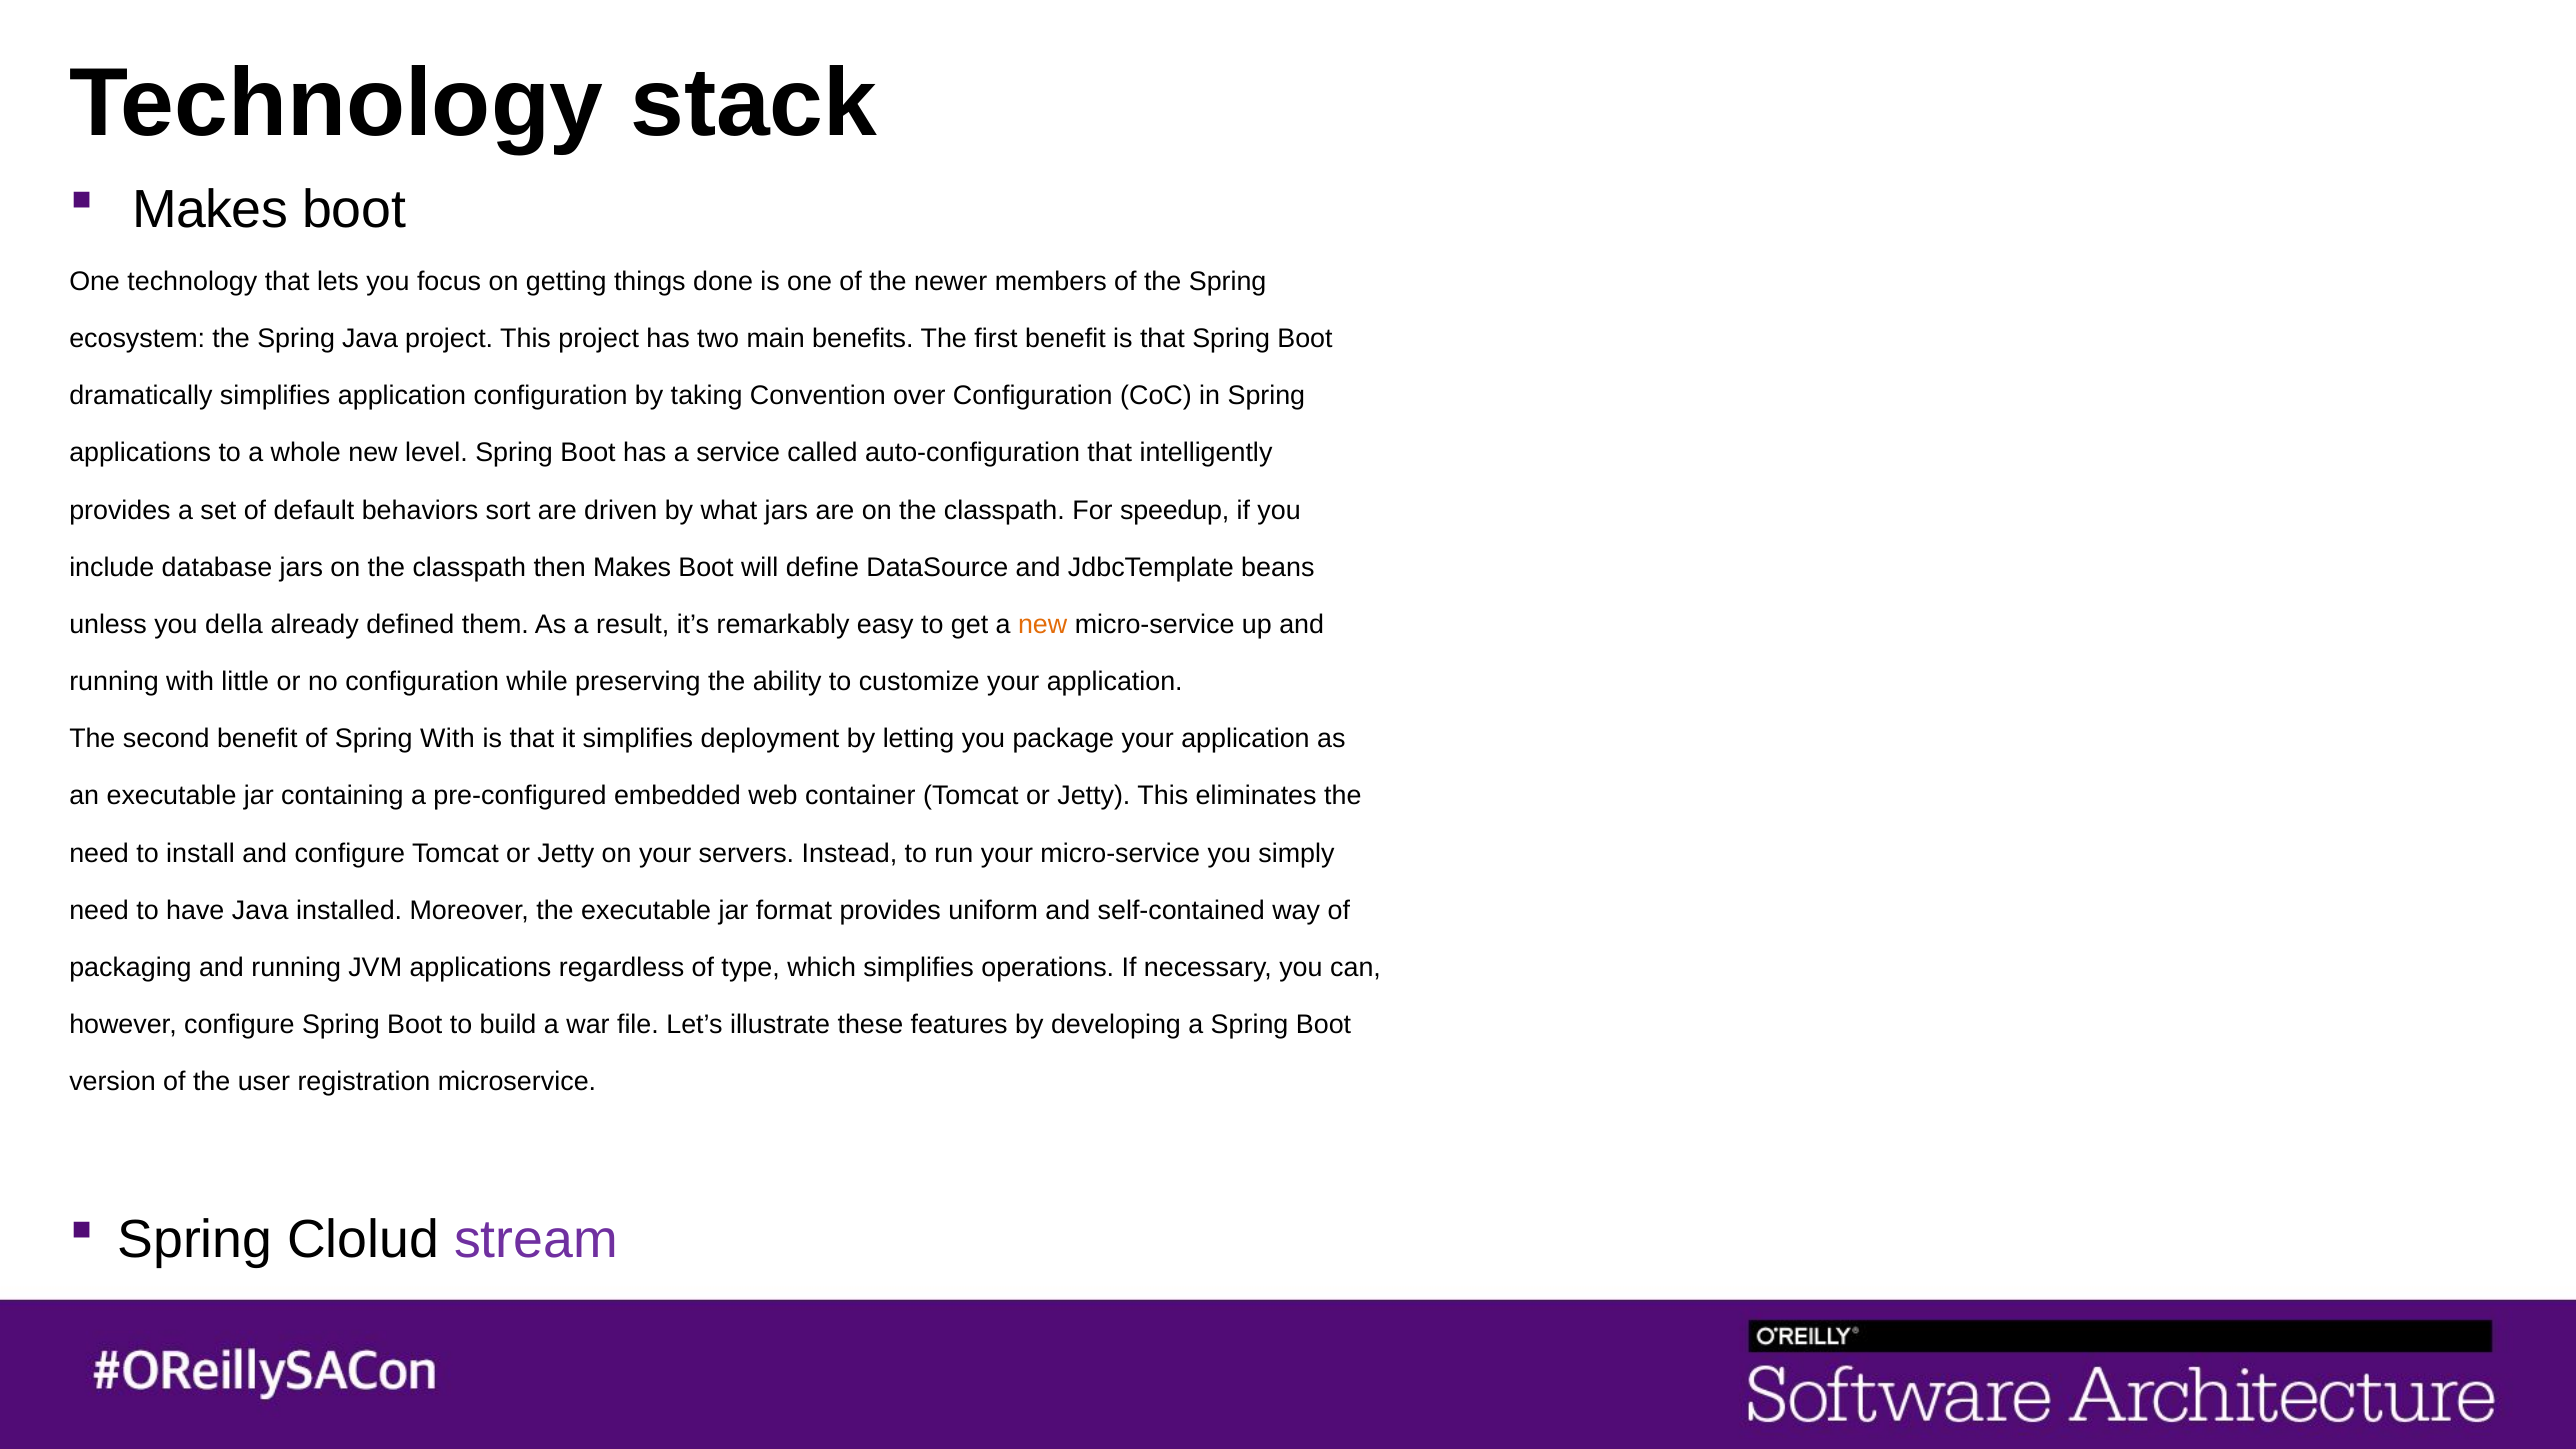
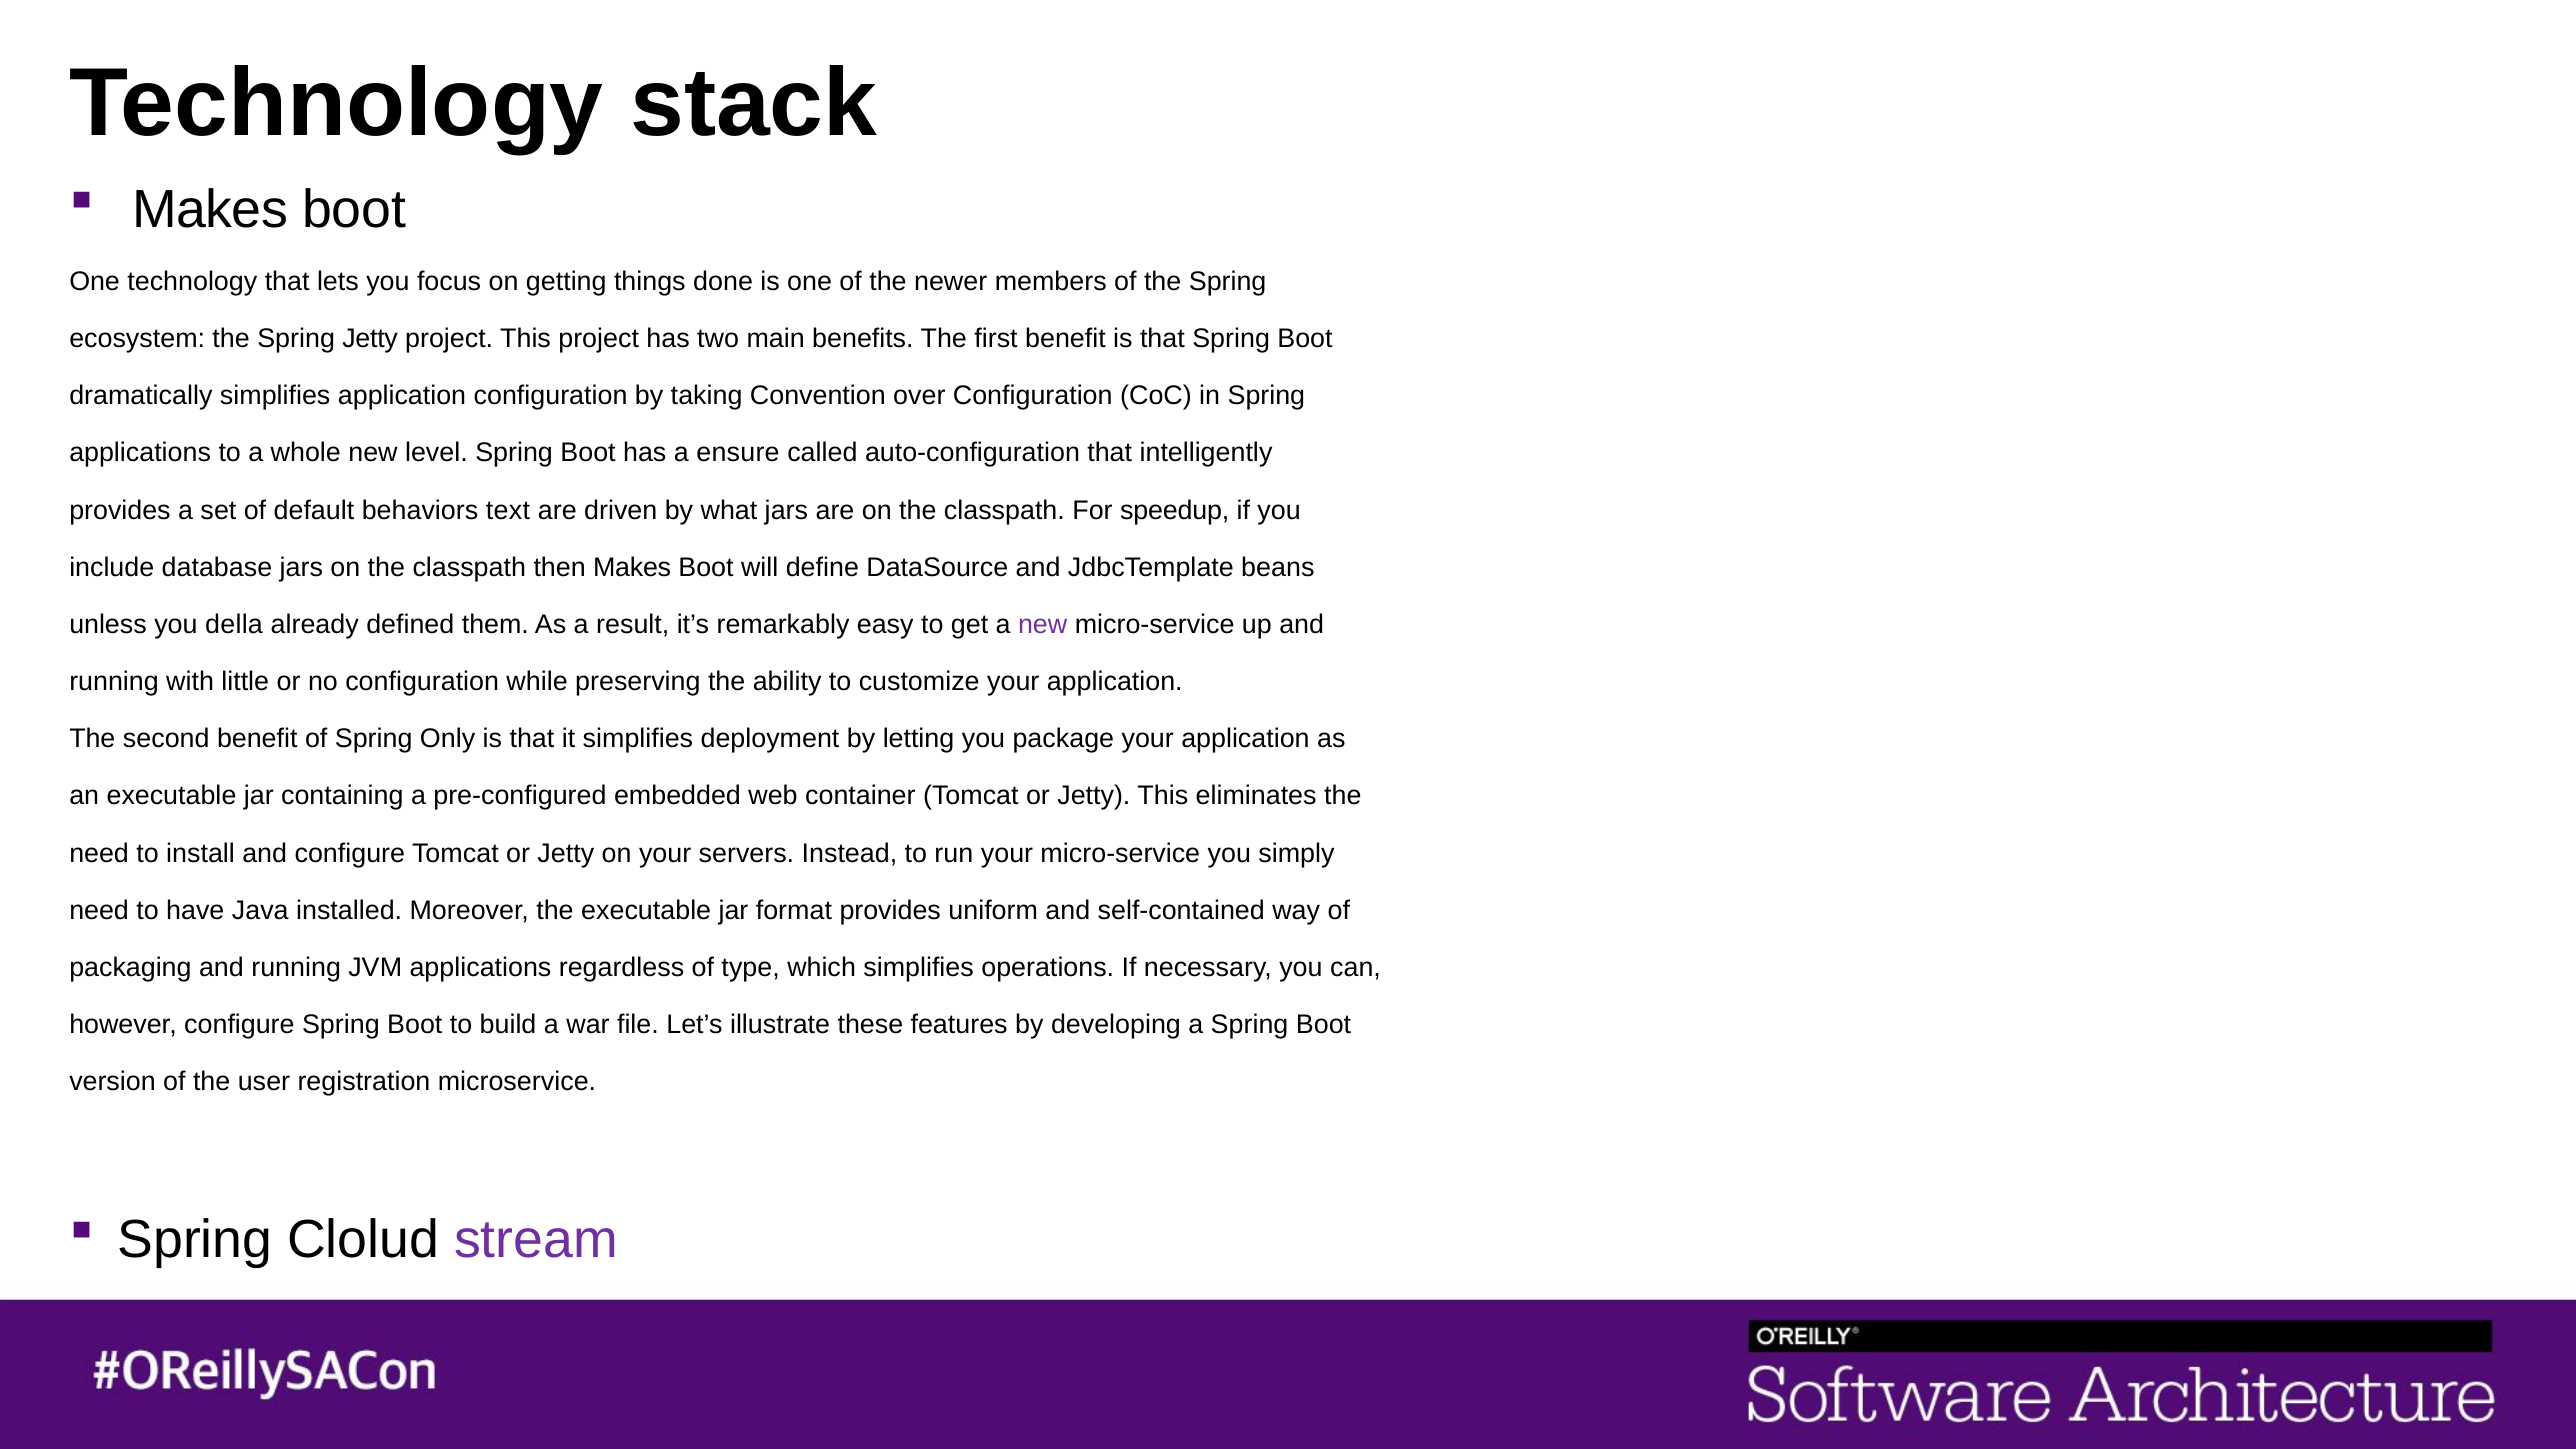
Spring Java: Java -> Jetty (370, 339)
service: service -> ensure (738, 453)
sort: sort -> text (508, 510)
new colour: orange -> purple (1043, 625)
Spring With: With -> Only (448, 739)
